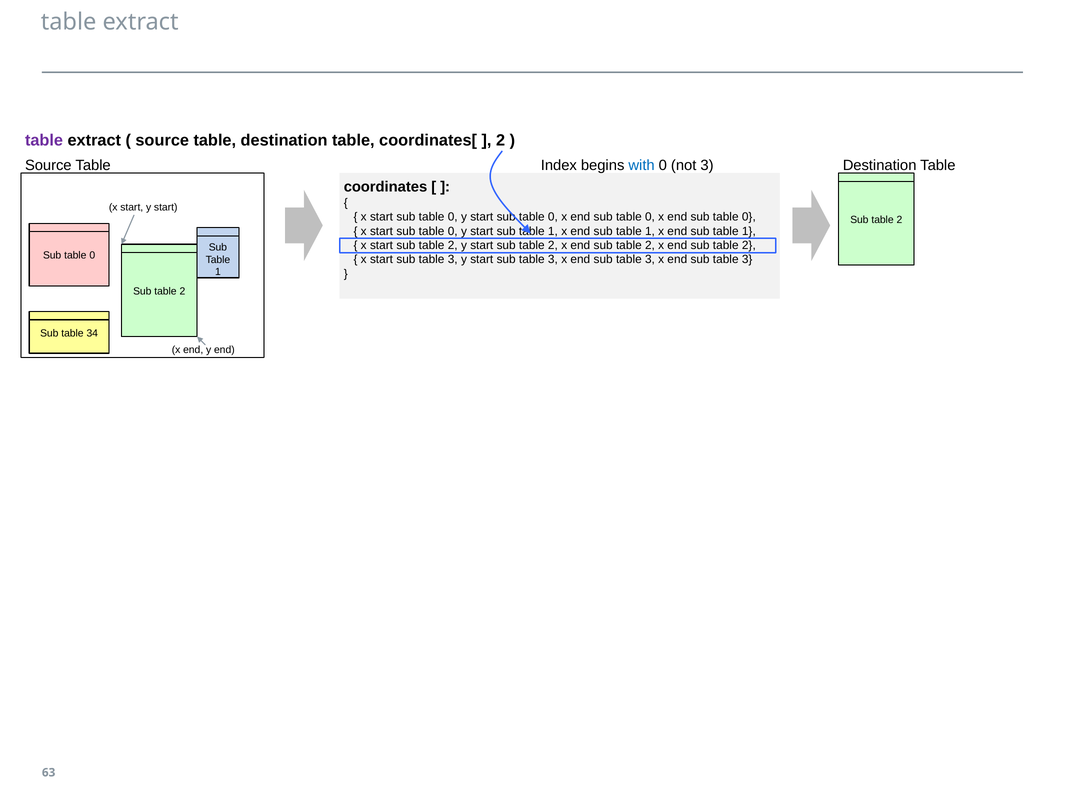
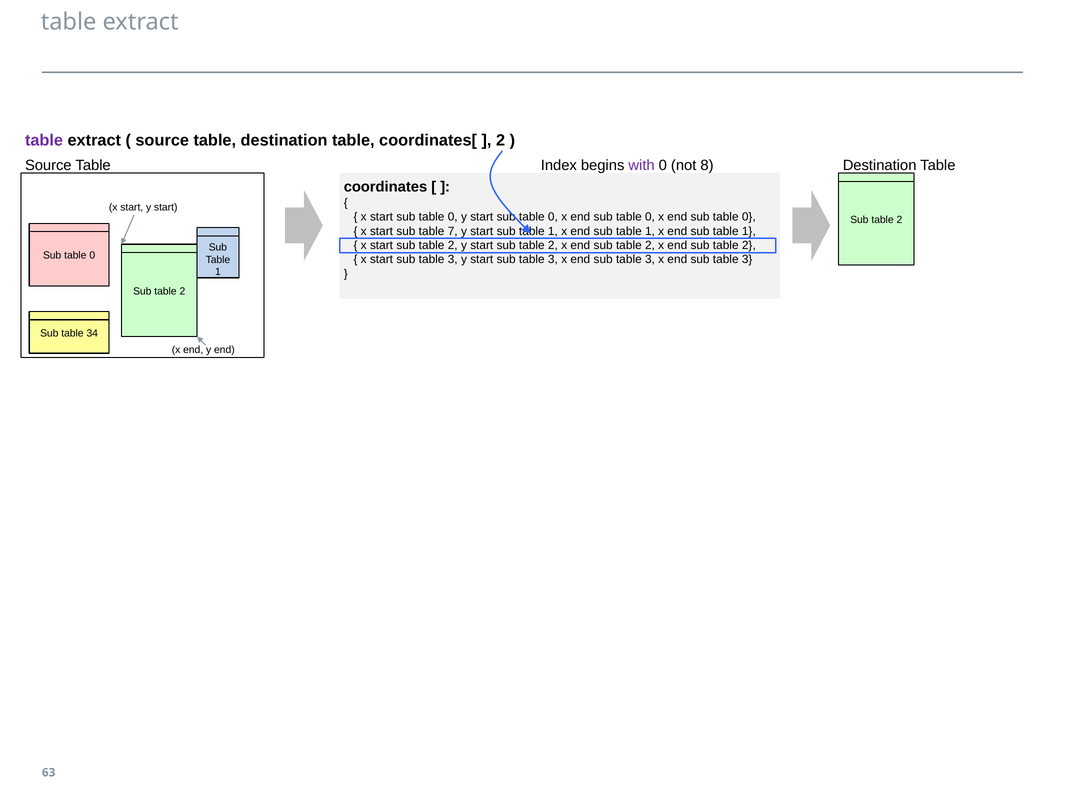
with colour: blue -> purple (642, 166)
not 3: 3 -> 8 (707, 166)
0: 0 -> 7 (453, 231)
